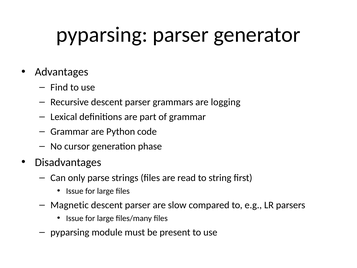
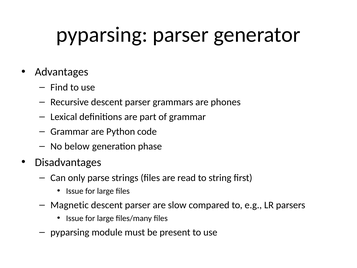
logging: logging -> phones (226, 102)
cursor: cursor -> below (77, 146)
